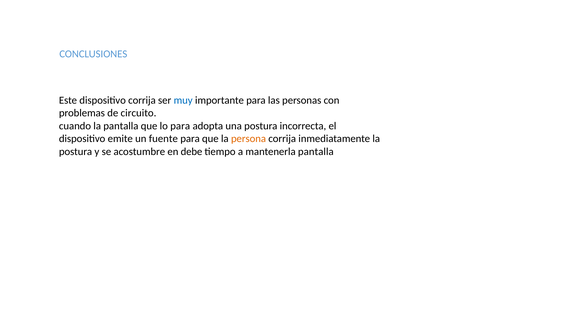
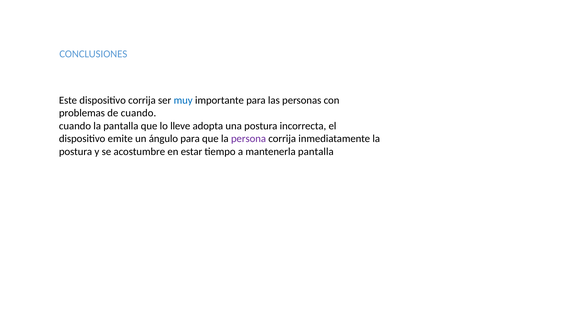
de circuito: circuito -> cuando (139, 113)
lo para: para -> lleve (180, 126)
fuente: fuente -> ángulo (163, 139)
persona colour: orange -> purple (248, 139)
debe: debe -> estar (191, 152)
